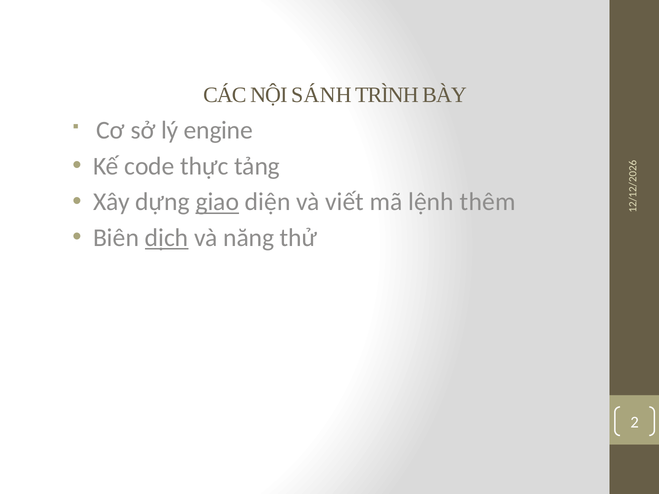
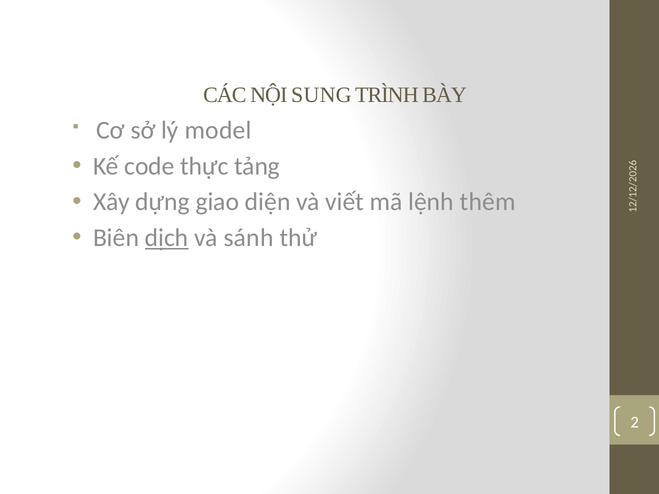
SÁNH: SÁNH -> SUNG (321, 95)
engine: engine -> model (218, 130)
giao underline: present -> none (217, 202)
năng: năng -> sánh (249, 238)
